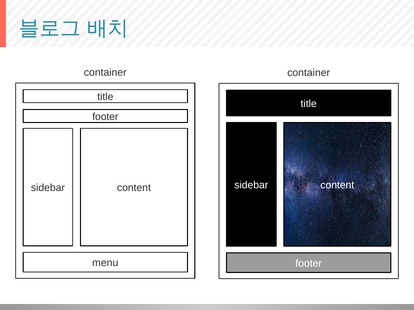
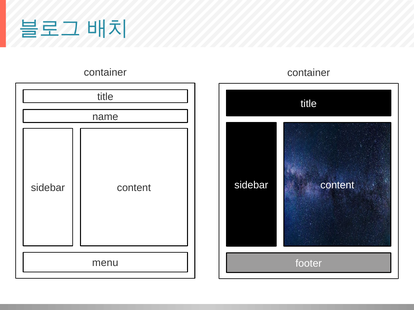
footer: footer -> name (105, 117)
